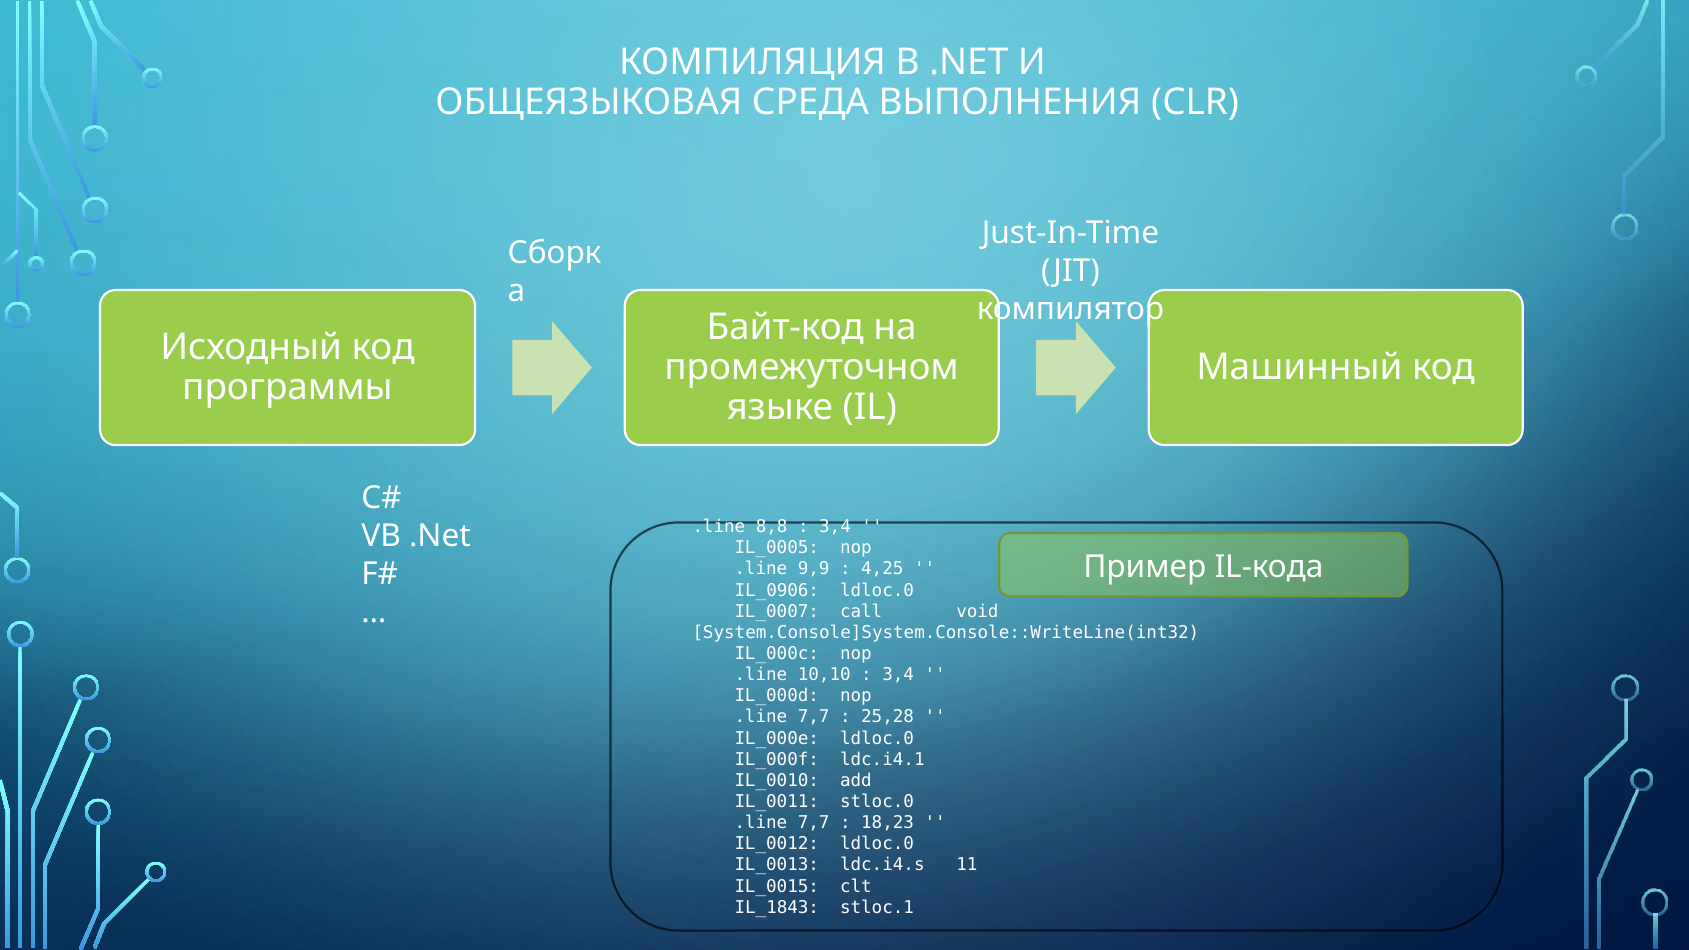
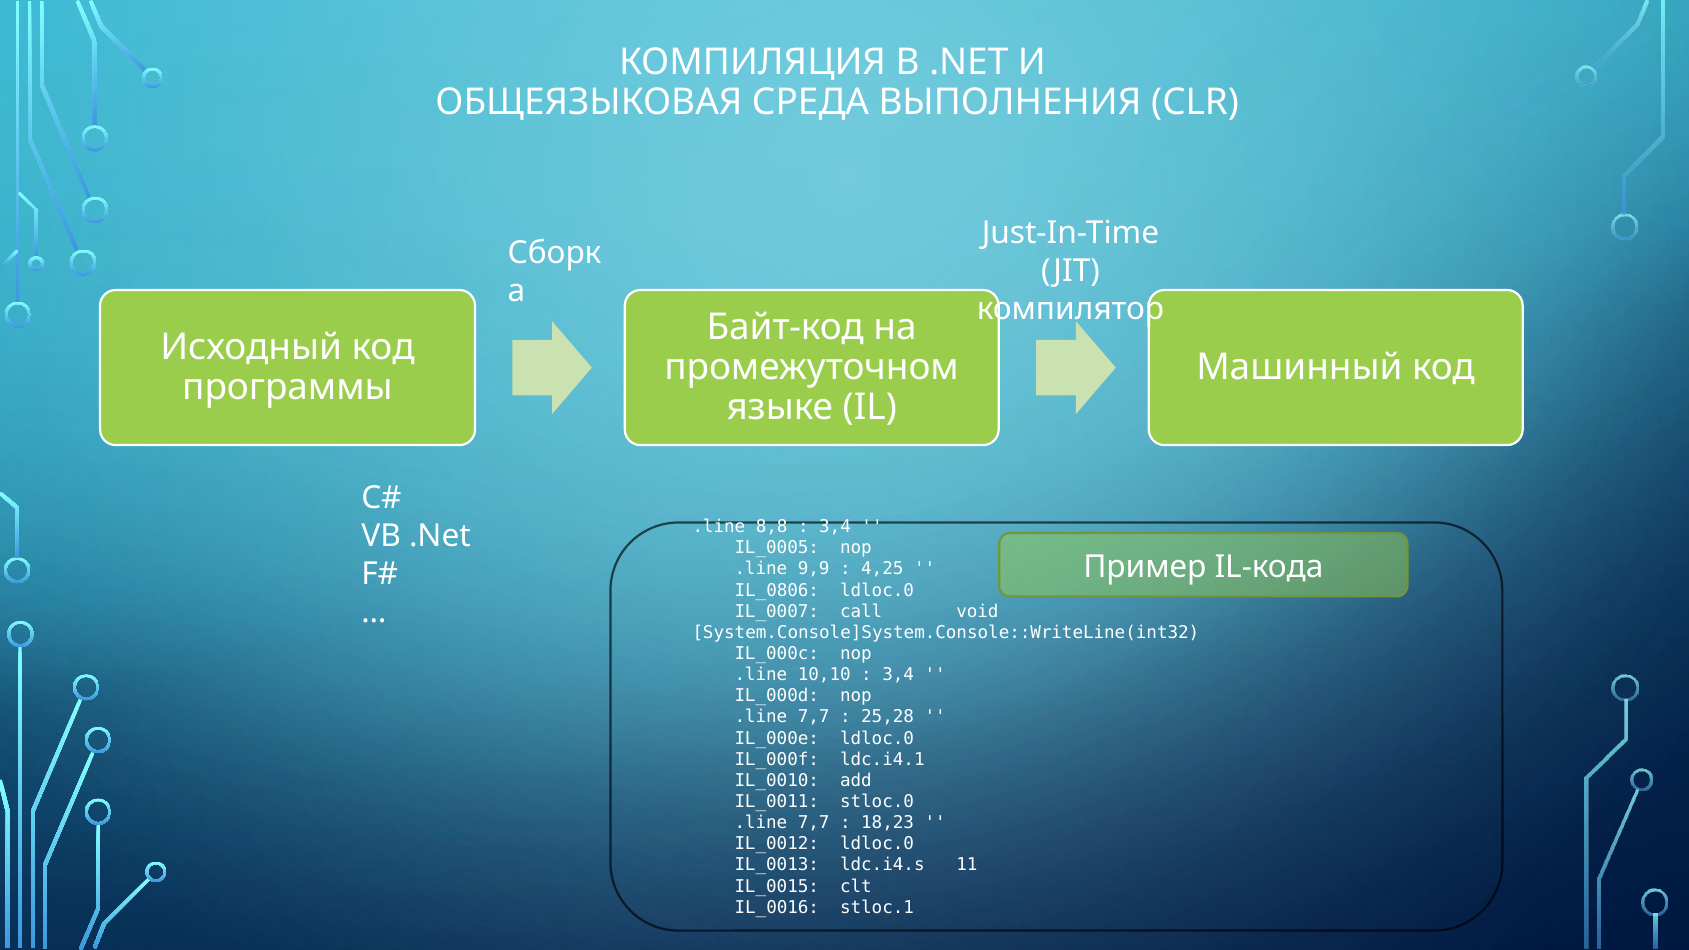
IL_0906: IL_0906 -> IL_0806 (777, 590)
IL_1843: IL_1843 -> IL_0016 (777, 907)
